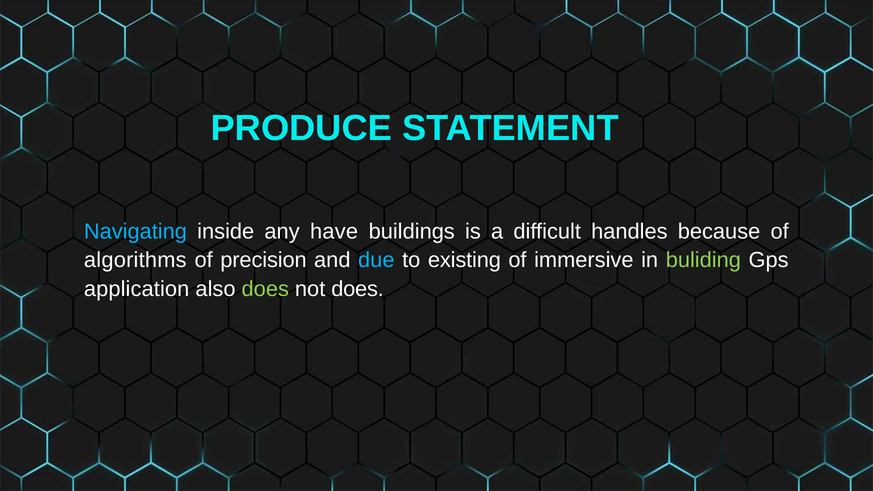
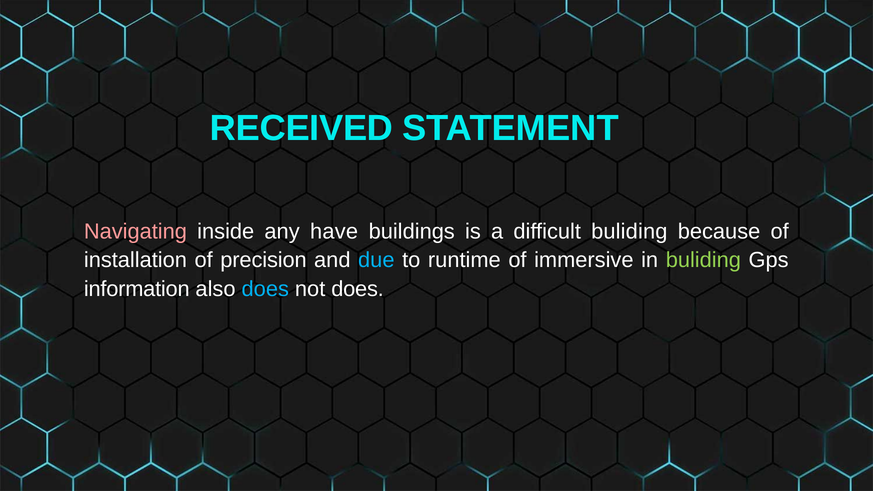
PRODUCE: PRODUCE -> RECEIVED (302, 128)
Navigating colour: light blue -> pink (135, 231)
difficult handles: handles -> buliding (629, 231)
algorithms: algorithms -> installation (135, 260)
existing: existing -> runtime (464, 260)
application: application -> information (137, 289)
does colour: light green -> light blue (265, 289)
